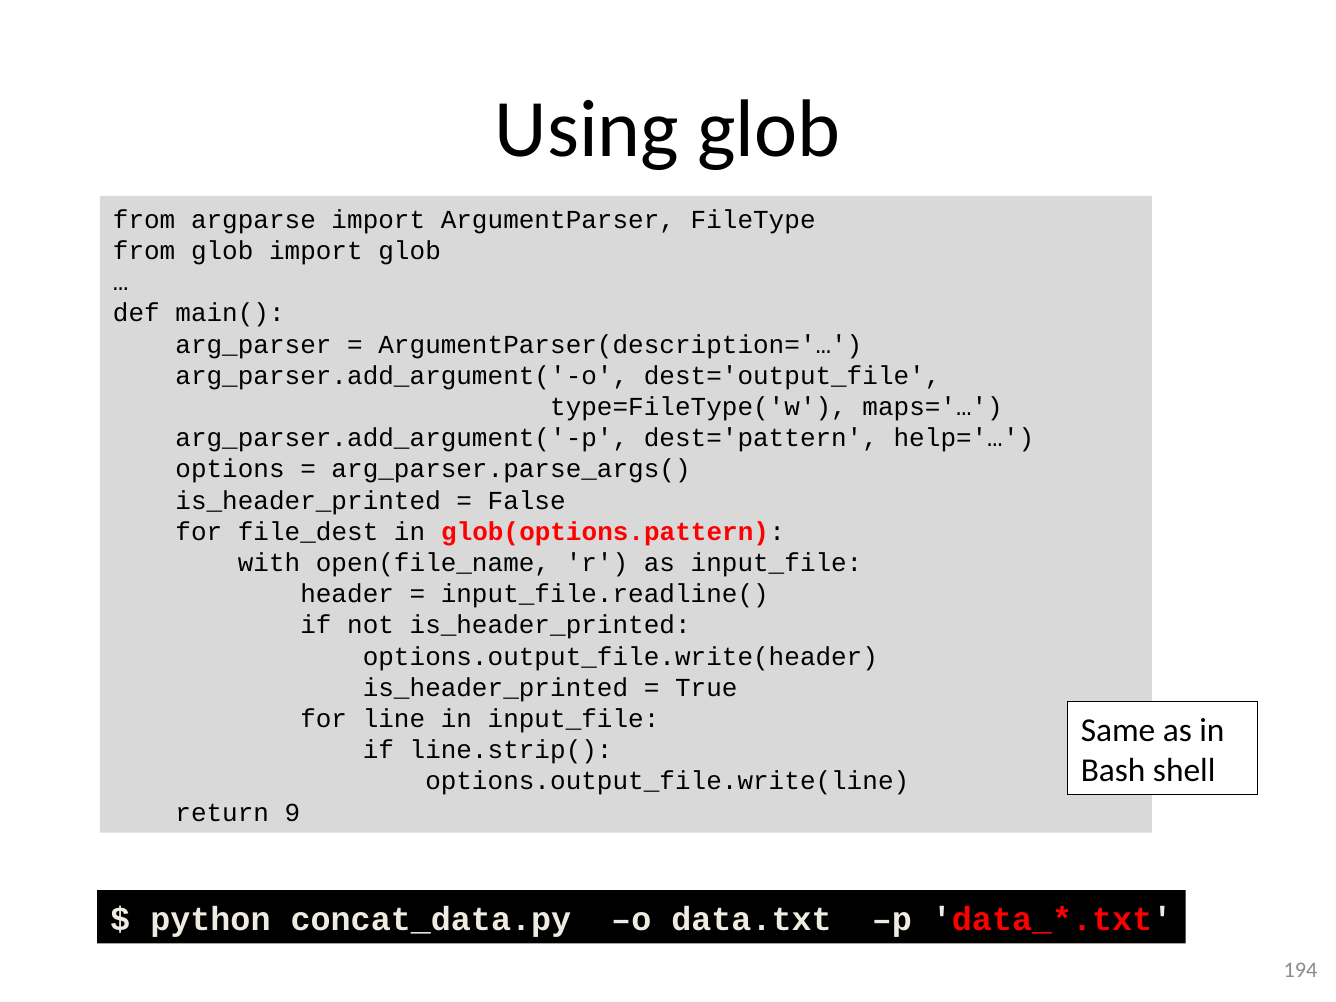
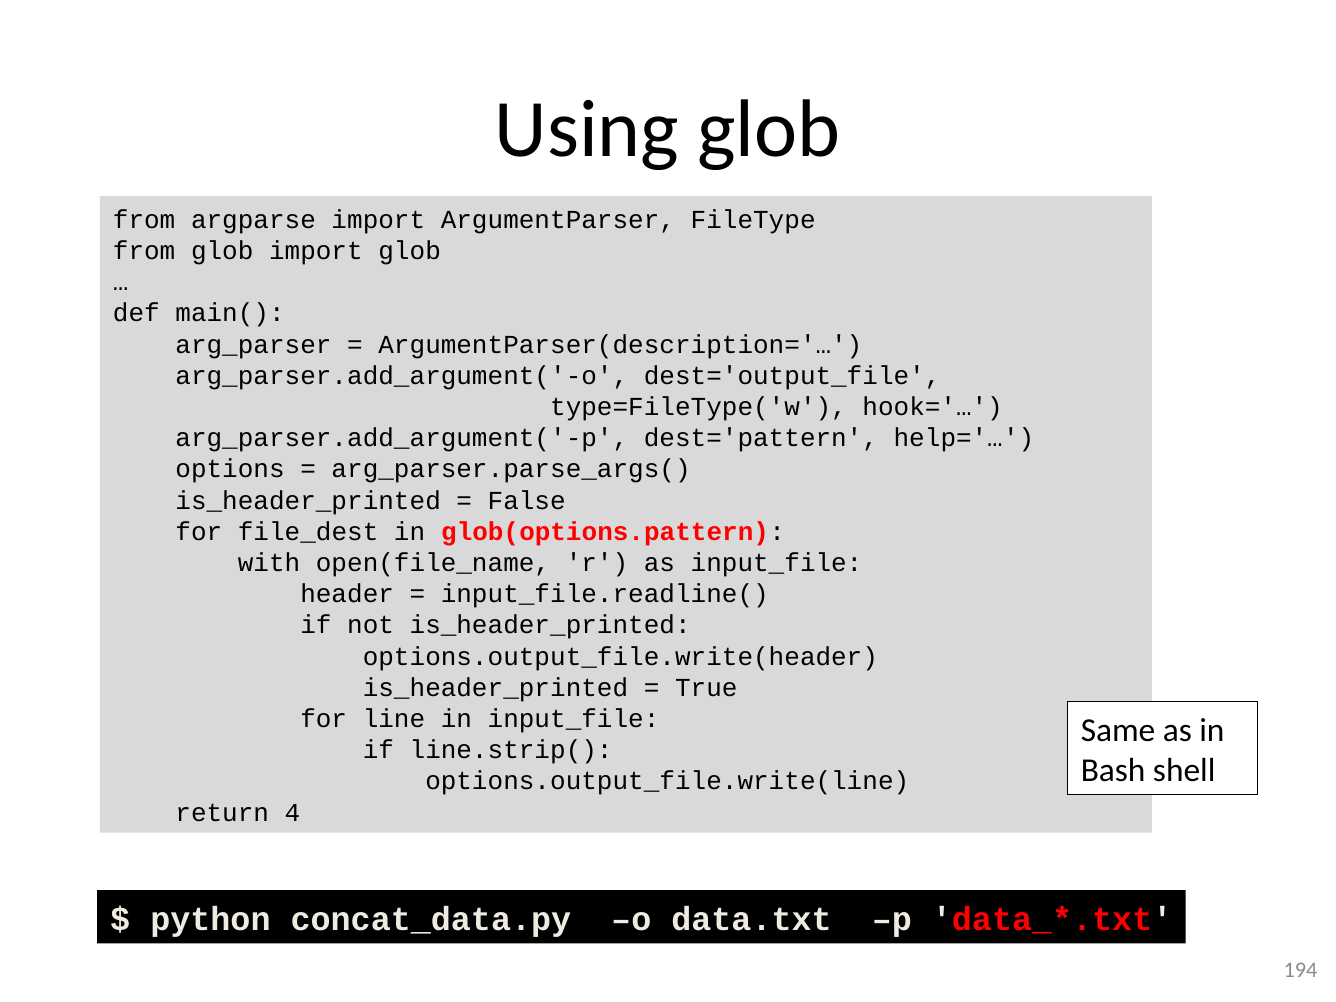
maps='…: maps='… -> hook='… (933, 407)
9: 9 -> 4 (292, 812)
